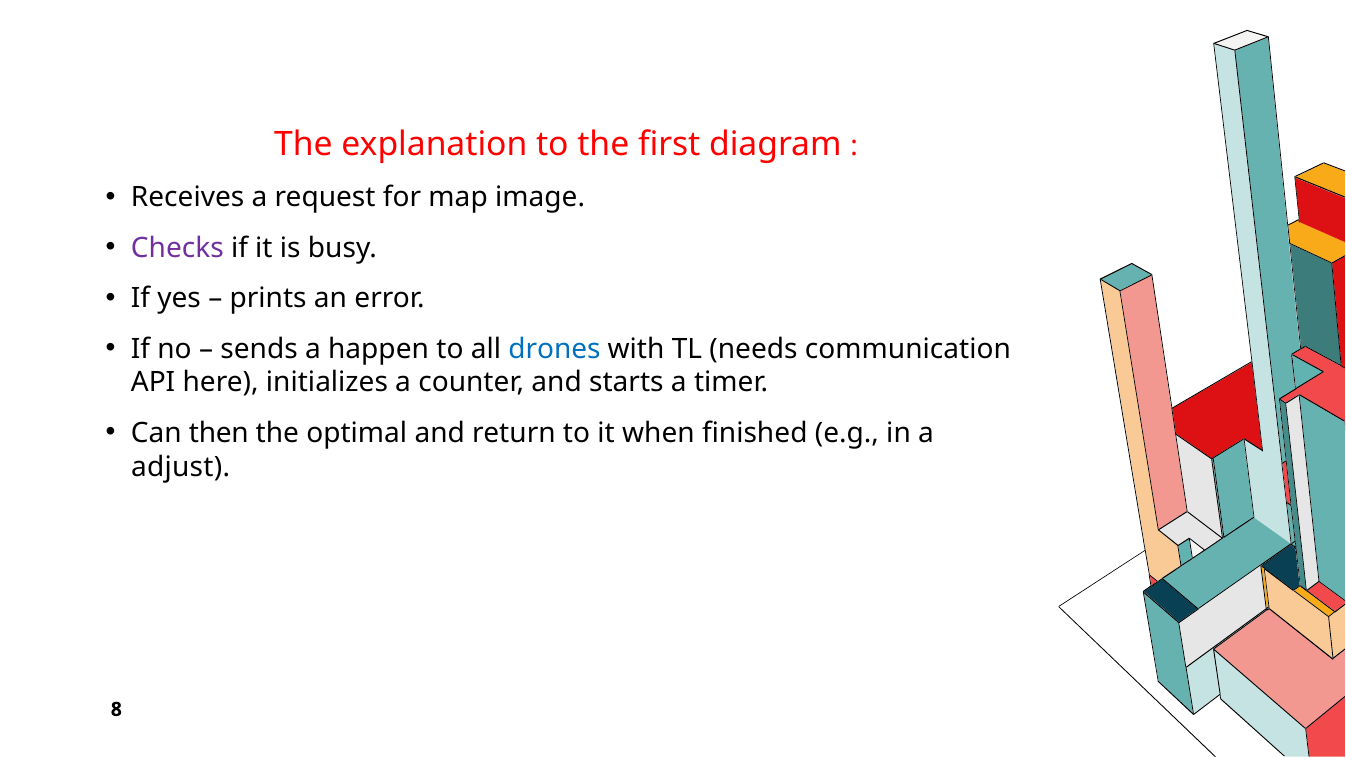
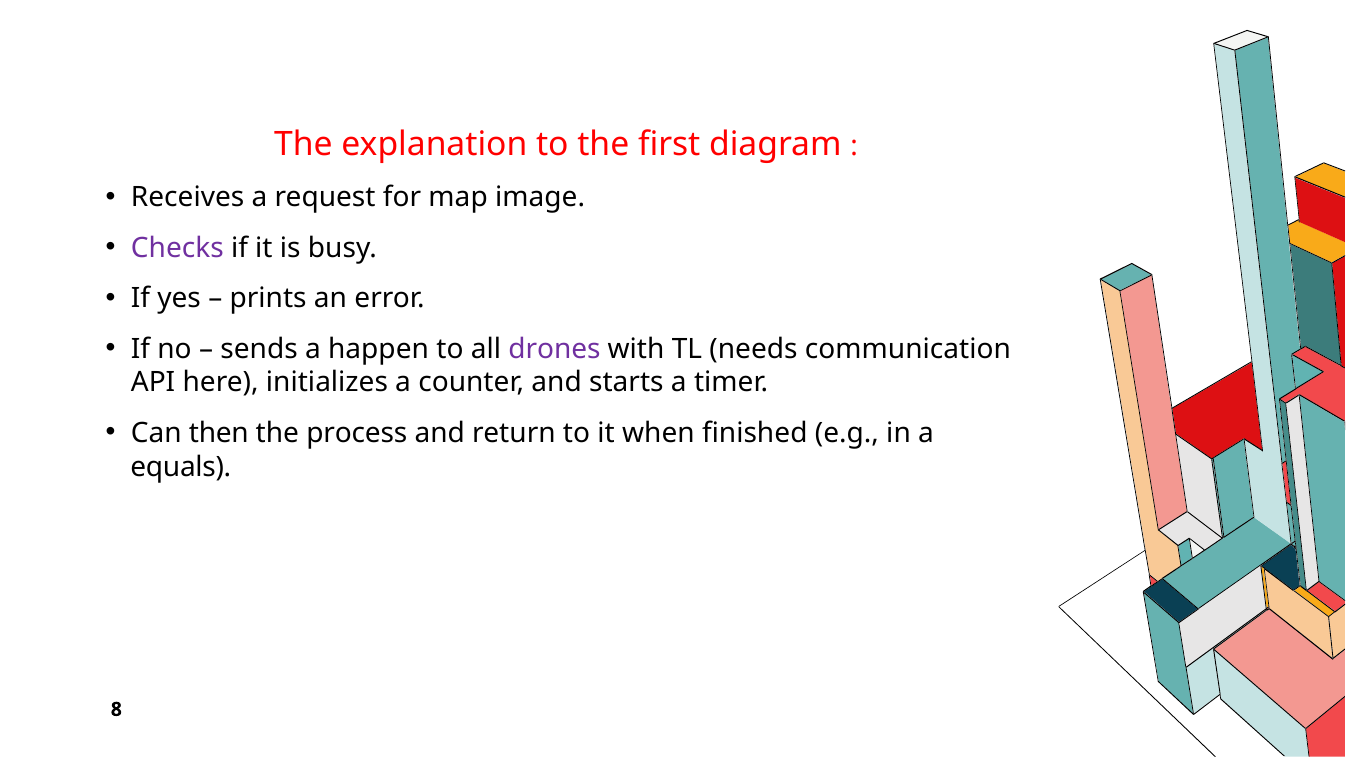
drones colour: blue -> purple (554, 349)
optimal: optimal -> process (357, 433)
adjust: adjust -> equals (181, 467)
